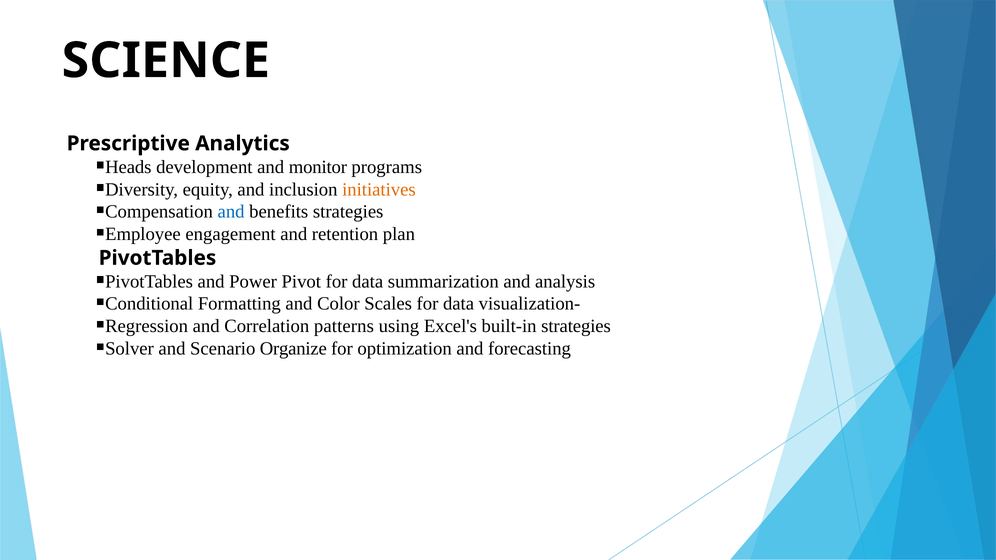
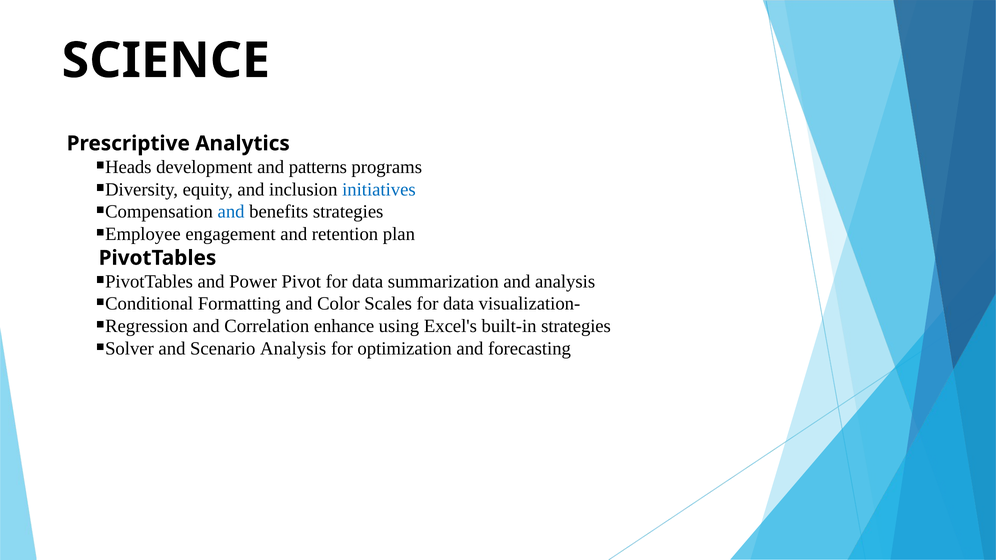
monitor: monitor -> patterns (318, 167)
initiatives colour: orange -> blue (379, 189)
patterns: patterns -> enhance (344, 326)
Scenario Organize: Organize -> Analysis (293, 349)
